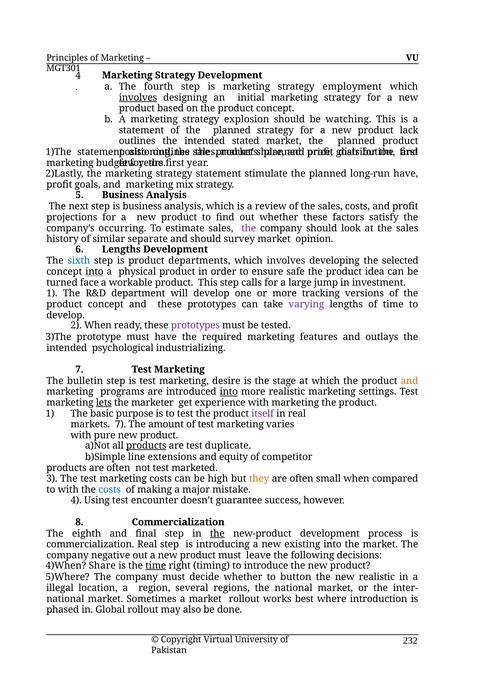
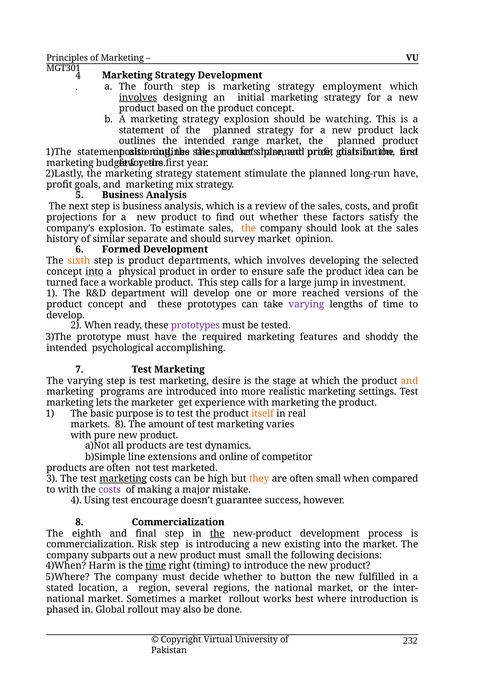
stated: stated -> range (246, 141)
company’s occurring: occurring -> explosion (122, 228)
the colour: purple -> orange (249, 228)
Lengths: Lengths -> Formed (121, 249)
sixth colour: blue -> orange (79, 261)
tracking: tracking -> reached (321, 293)
outlays: outlays -> shoddy (382, 337)
industrializing: industrializing -> accomplishing (191, 348)
The bulletin: bulletin -> varying (85, 381)
into underline: present -> none (229, 392)
lets underline: present -> none (104, 402)
itself colour: purple -> orange (263, 413)
markets 7: 7 -> 8 (121, 424)
products underline: present -> none (146, 445)
duplicate: duplicate -> dynamics (228, 445)
equity: equity -> online (234, 457)
marketing underline: none -> present (123, 479)
costs colour: blue -> purple (110, 489)
encounter: encounter -> encourage (155, 500)
commercialization Real: Real -> Risk (147, 544)
negative: negative -> subparts (111, 555)
must leave: leave -> small (259, 555)
Share: Share -> Harm (102, 565)
new realistic: realistic -> fulfilled (377, 577)
illegal: illegal -> stated (60, 588)
